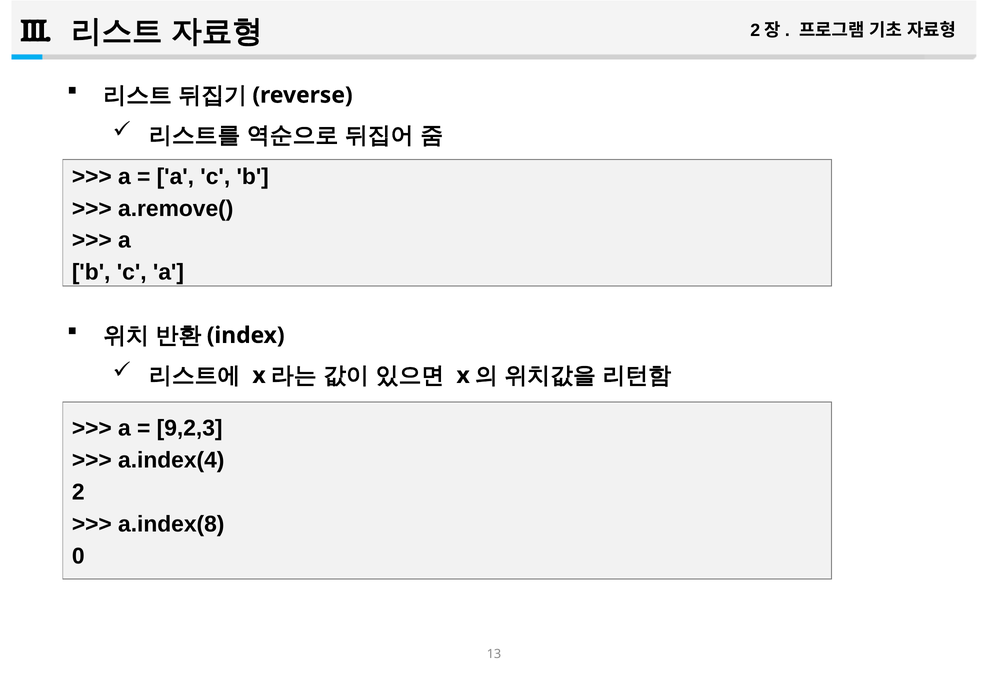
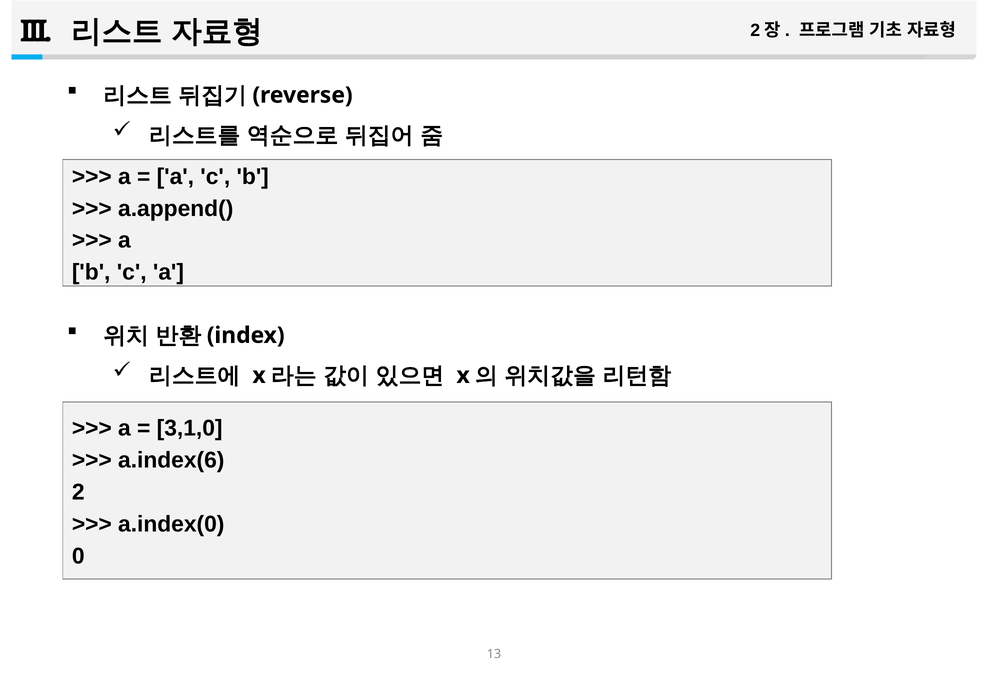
a.remove(: a.remove( -> a.append( (176, 209)
9,2,3: 9,2,3 -> 3,1,0 (190, 429)
a.index(4: a.index(4 -> a.index(6 (171, 461)
a.index(8: a.index(8 -> a.index(0 (171, 524)
